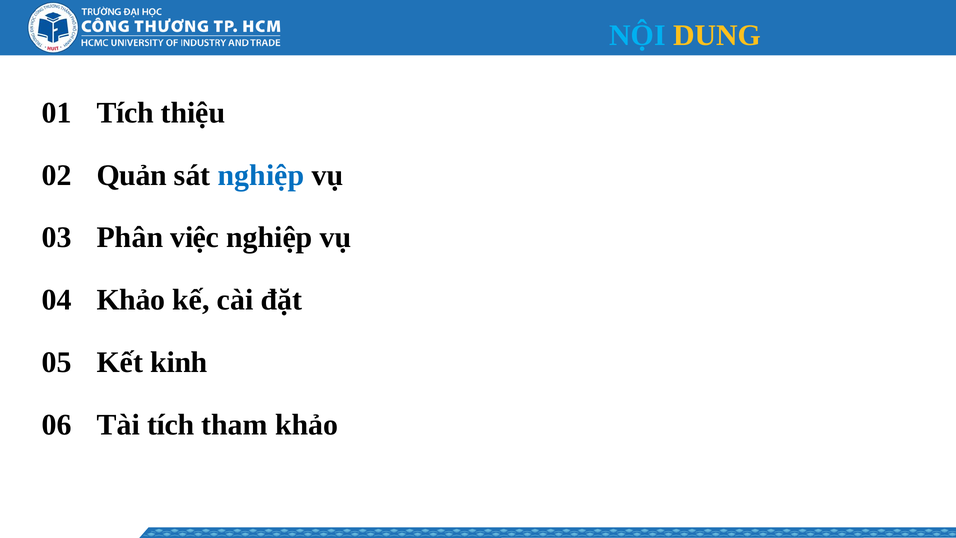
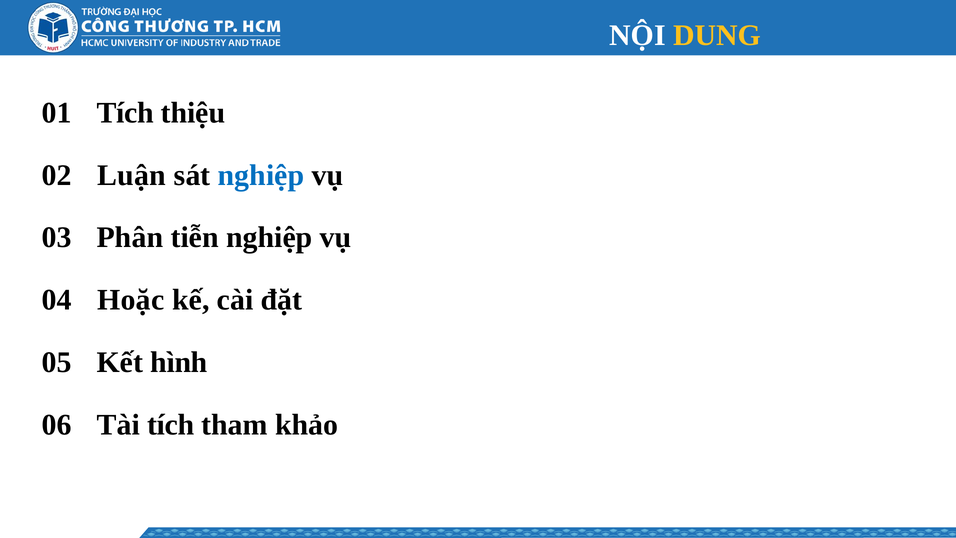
NỘI colour: light blue -> white (638, 35)
Quản: Quản -> Luận (131, 175)
việc: việc -> tiễn (195, 238)
04 Khảo: Khảo -> Hoặc (131, 300)
kinh: kinh -> hình (179, 362)
